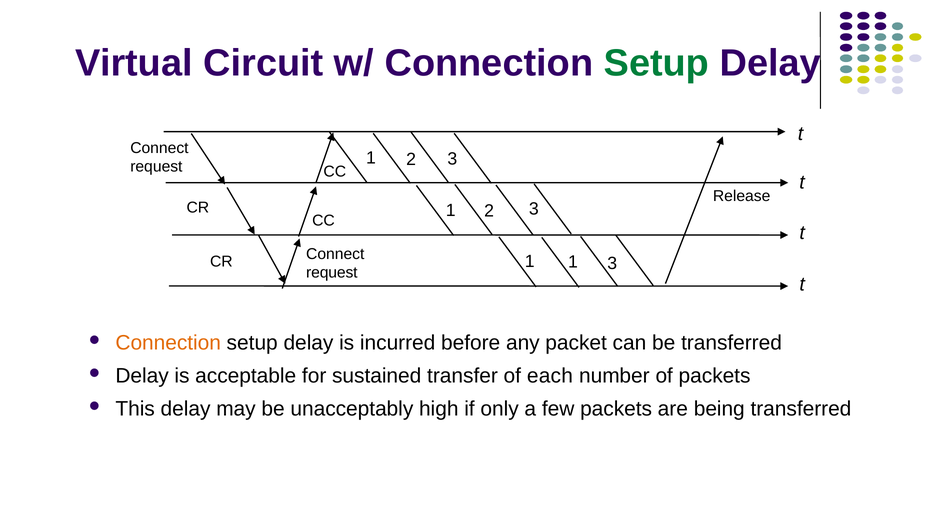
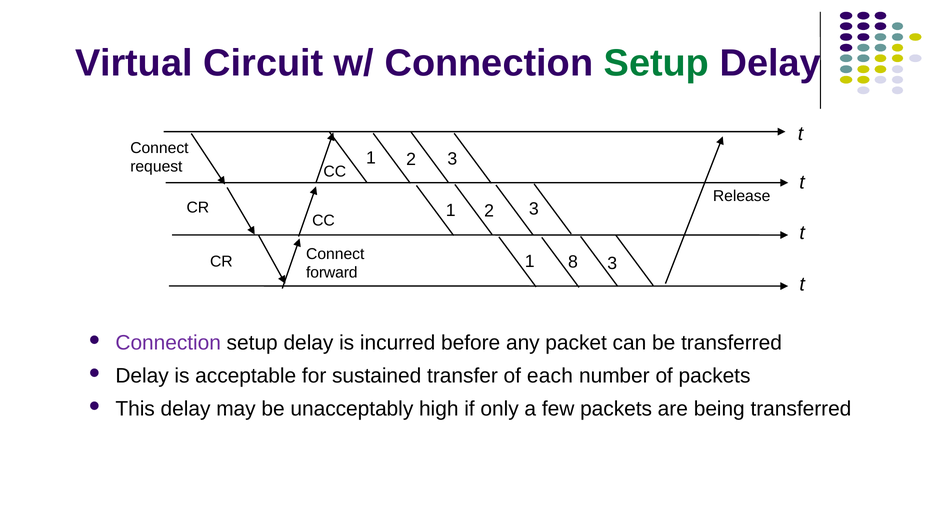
1 1: 1 -> 8 (573, 262)
request: request -> forward (332, 273)
Connection colour: orange -> purple (168, 343)
